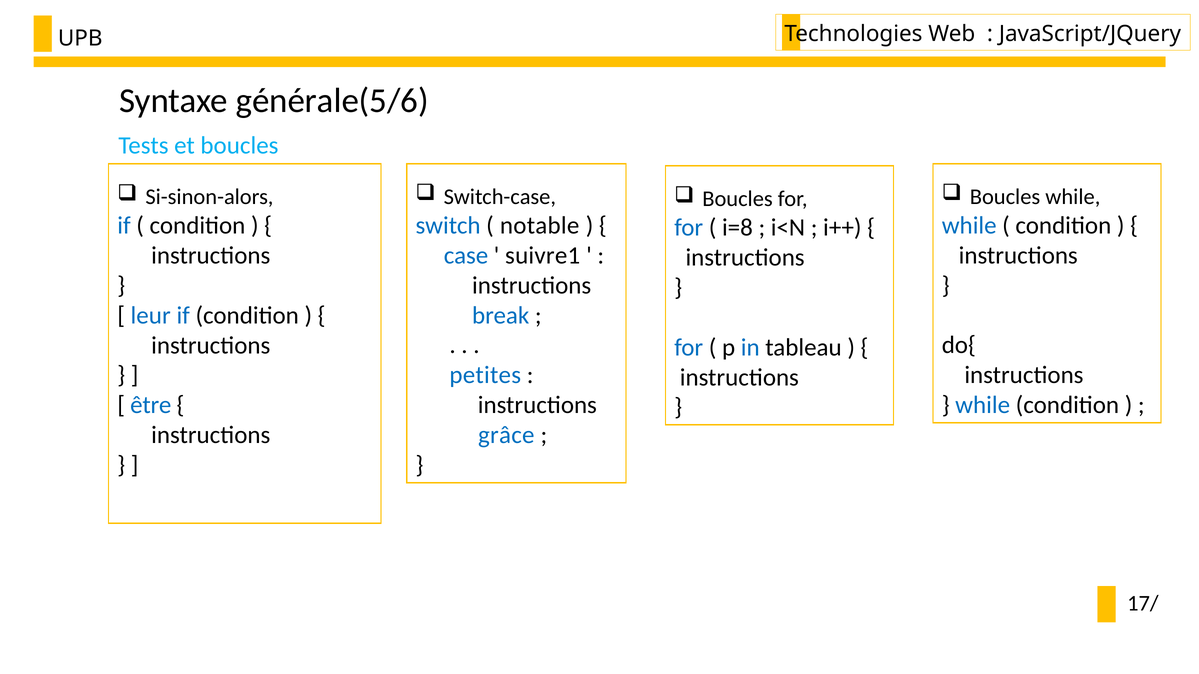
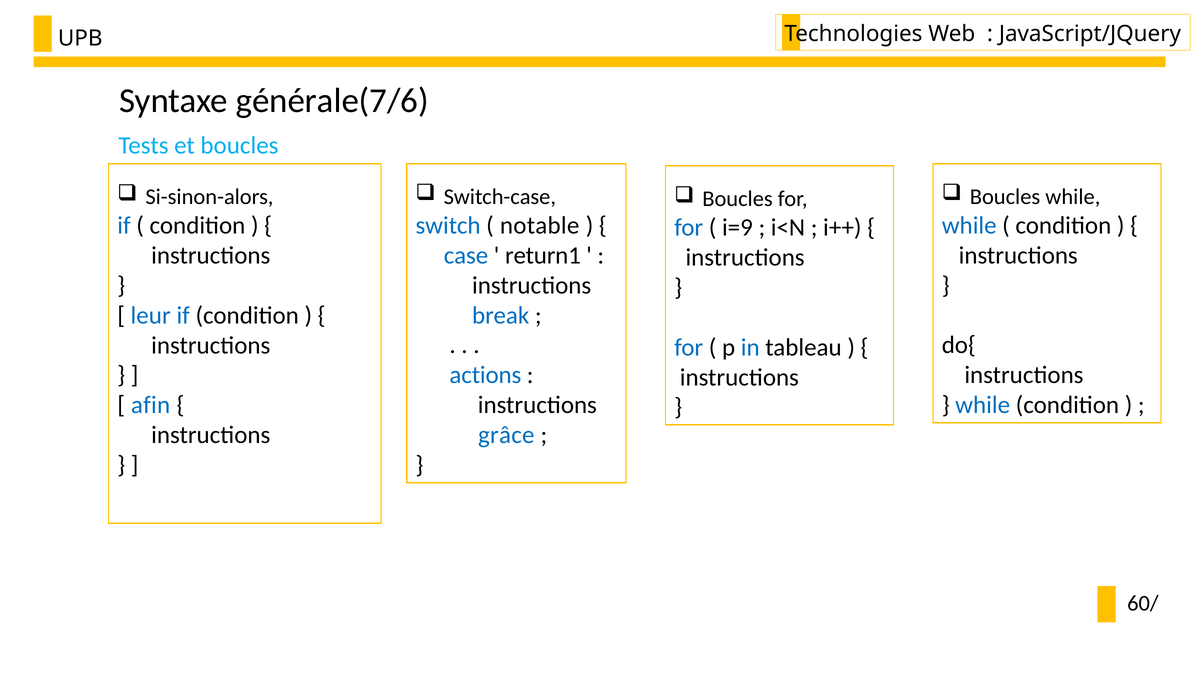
générale(5/6: générale(5/6 -> générale(7/6 (332, 101)
i=8: i=8 -> i=9 (737, 228)
suivre1: suivre1 -> return1 (543, 256)
petites: petites -> actions (485, 375)
être: être -> afin (151, 405)
17/: 17/ -> 60/ (1143, 604)
